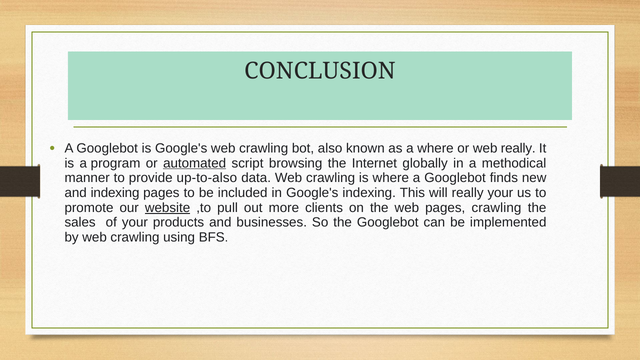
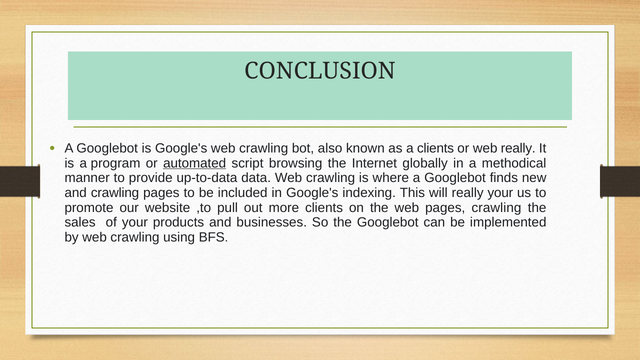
a where: where -> clients (436, 148)
up-to-also: up-to-also -> up-to-data (207, 178)
and indexing: indexing -> crawling (115, 193)
website underline: present -> none (168, 208)
